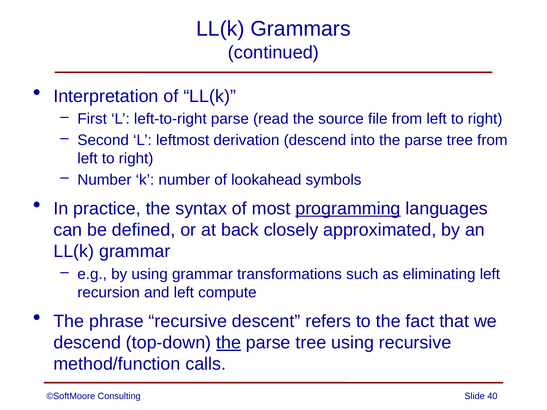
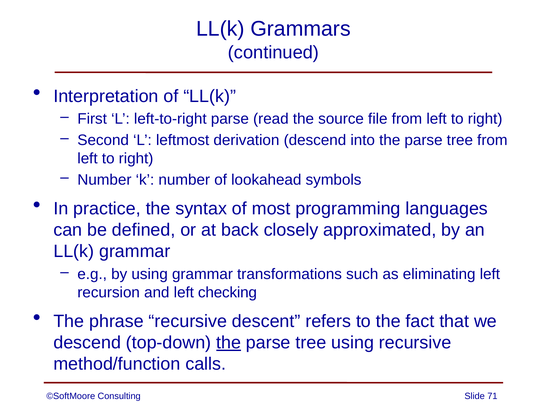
programming underline: present -> none (348, 209)
compute: compute -> checking (227, 293)
40: 40 -> 71 (492, 396)
